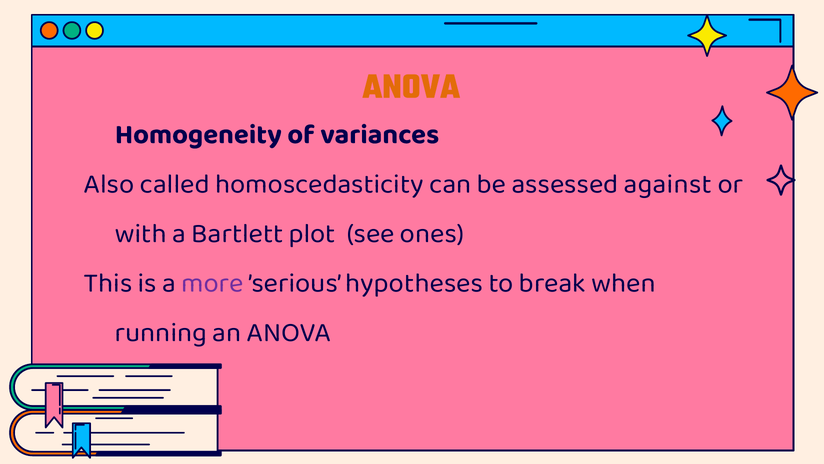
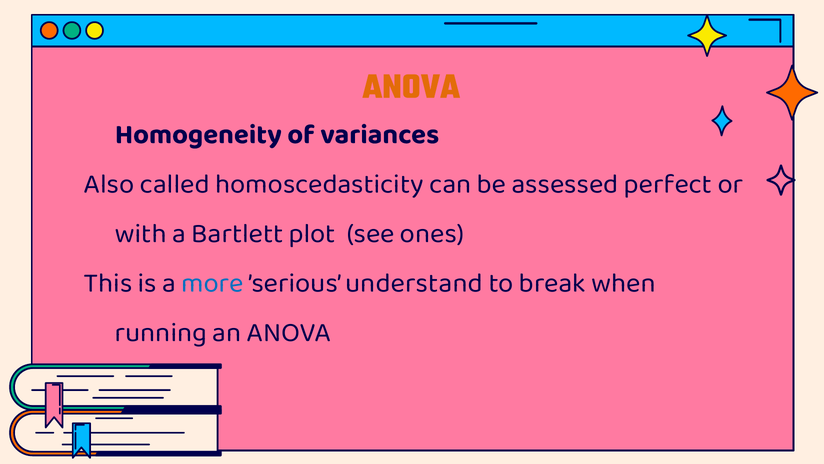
against: against -> perfect (668, 183)
more colour: purple -> blue (212, 282)
hypotheses: hypotheses -> understand (414, 282)
